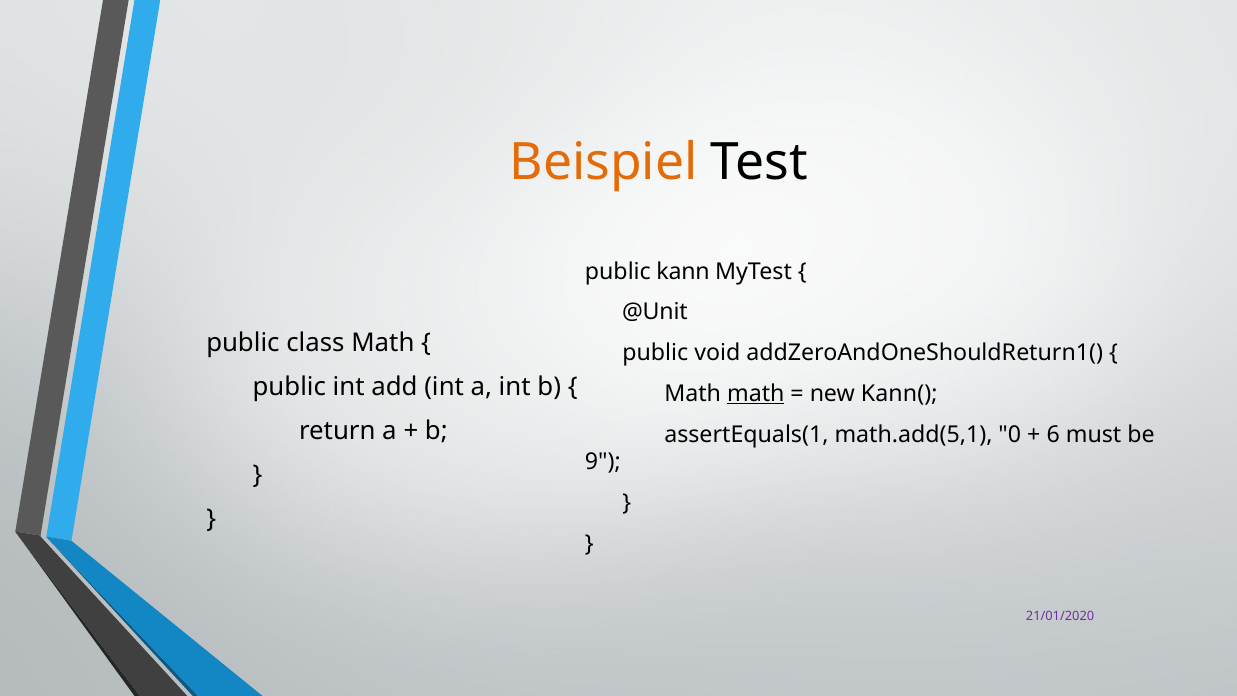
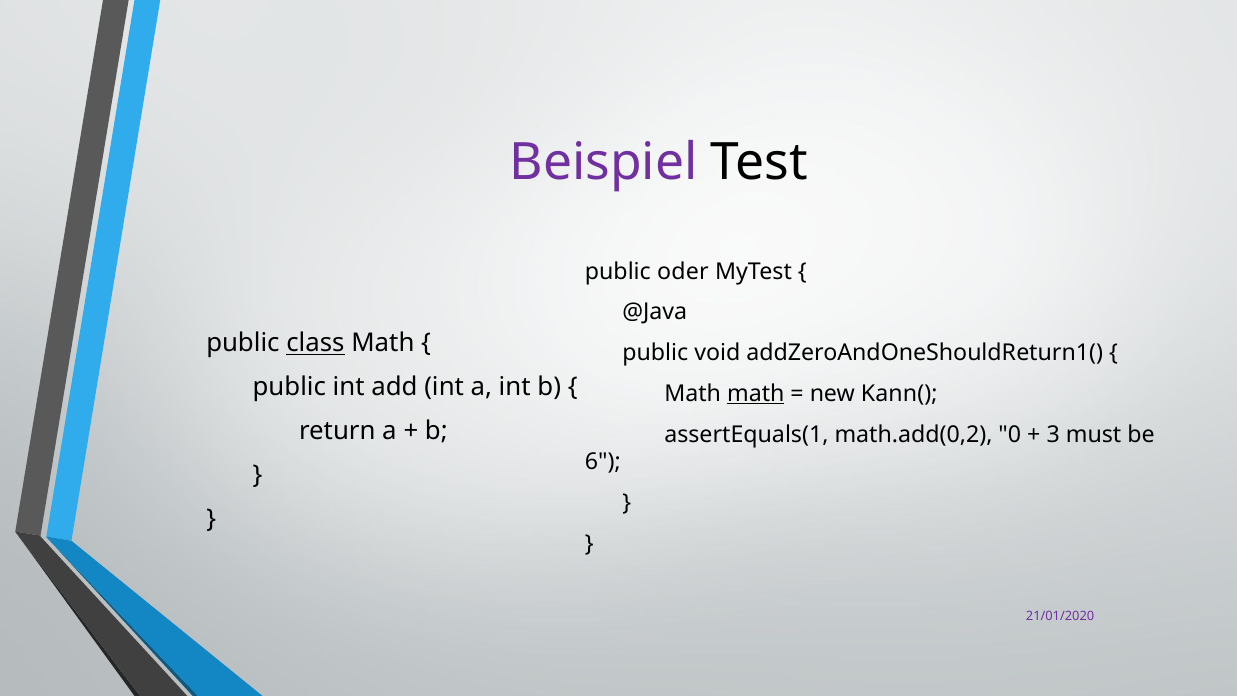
Beispiel colour: orange -> purple (603, 162)
kann: kann -> oder (683, 271)
@Unit: @Unit -> @Java (655, 312)
class underline: none -> present (315, 343)
math.add(5,1: math.add(5,1 -> math.add(0,2 (914, 434)
6: 6 -> 3 (1053, 434)
9: 9 -> 6 (603, 462)
